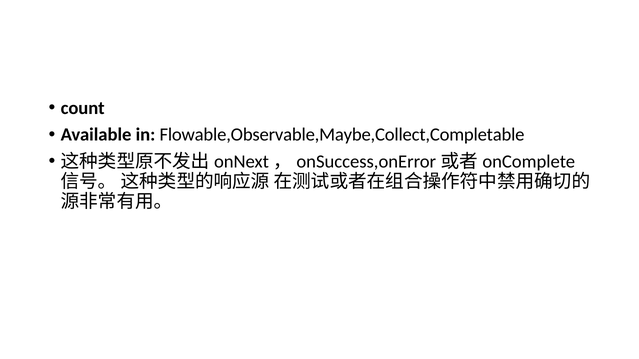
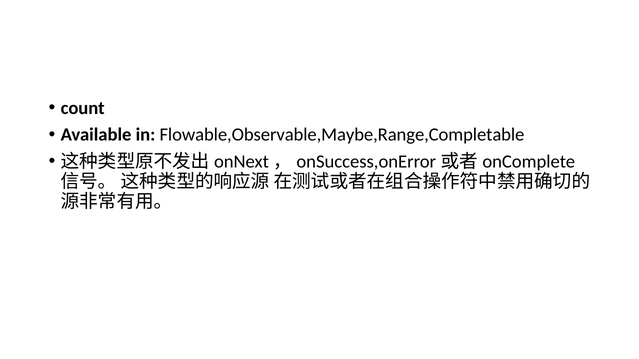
Flowable,Observable,Maybe,Collect,Completable: Flowable,Observable,Maybe,Collect,Completable -> Flowable,Observable,Maybe,Range,Completable (342, 135)
